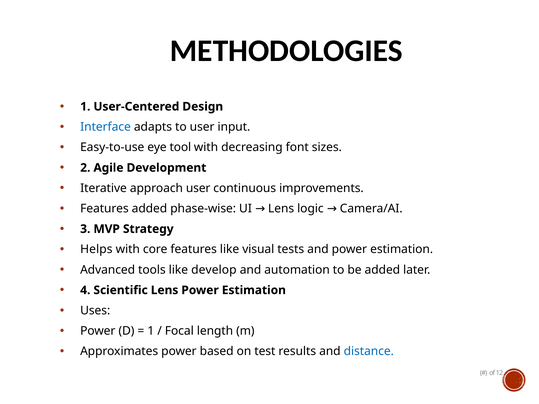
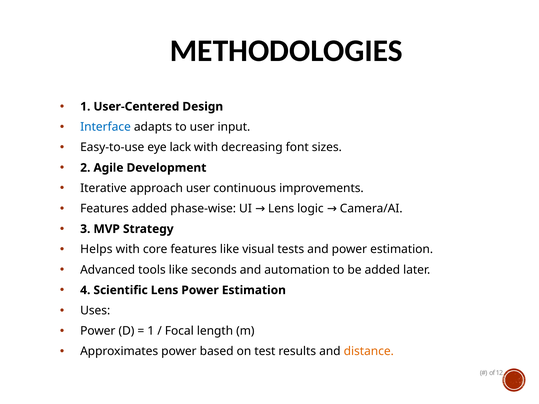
tool: tool -> lack (180, 147)
develop: develop -> seconds (214, 270)
distance colour: blue -> orange (369, 352)
